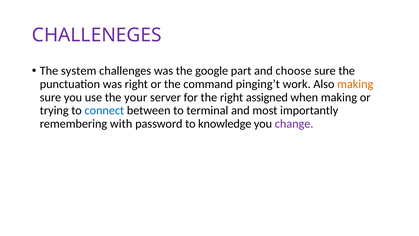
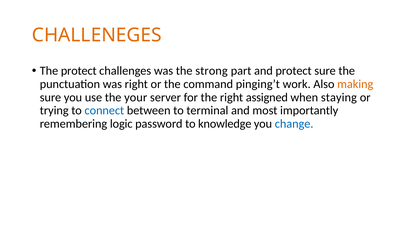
CHALLENEGES colour: purple -> orange (97, 35)
The system: system -> protect (79, 71)
google: google -> strong (212, 71)
and choose: choose -> protect (294, 71)
when making: making -> staying (339, 97)
with: with -> logic (121, 124)
change colour: purple -> blue (294, 124)
